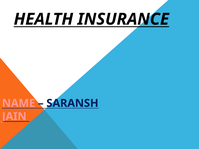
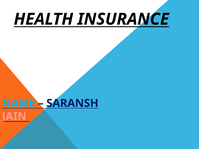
NAME colour: pink -> light blue (19, 103)
